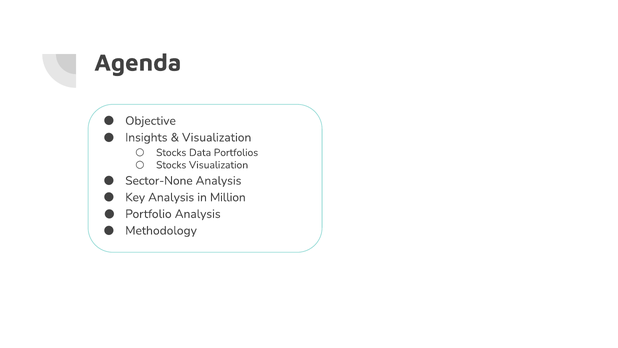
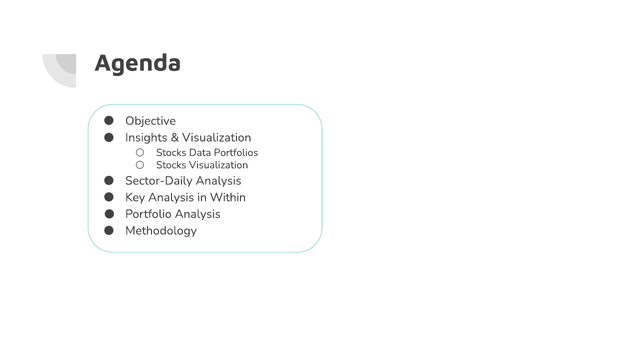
Sector-None: Sector-None -> Sector-Daily (159, 180)
Million: Million -> Within (228, 197)
